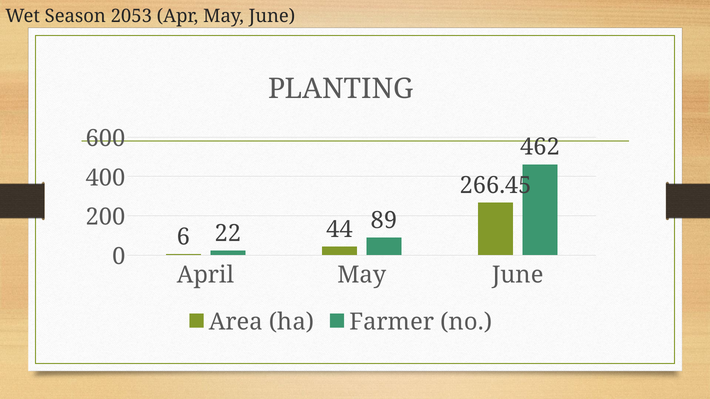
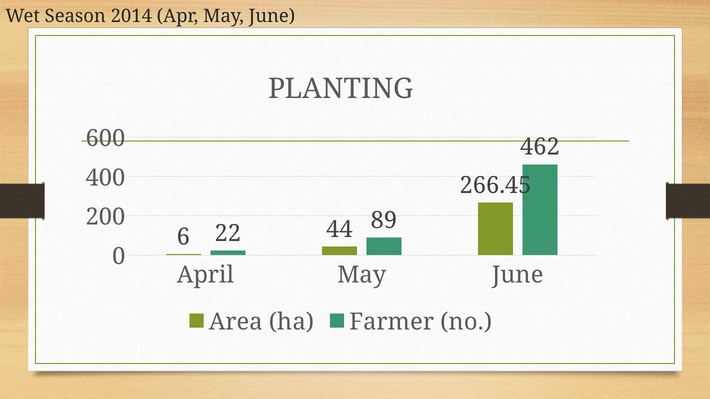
2053: 2053 -> 2014 (131, 16)
